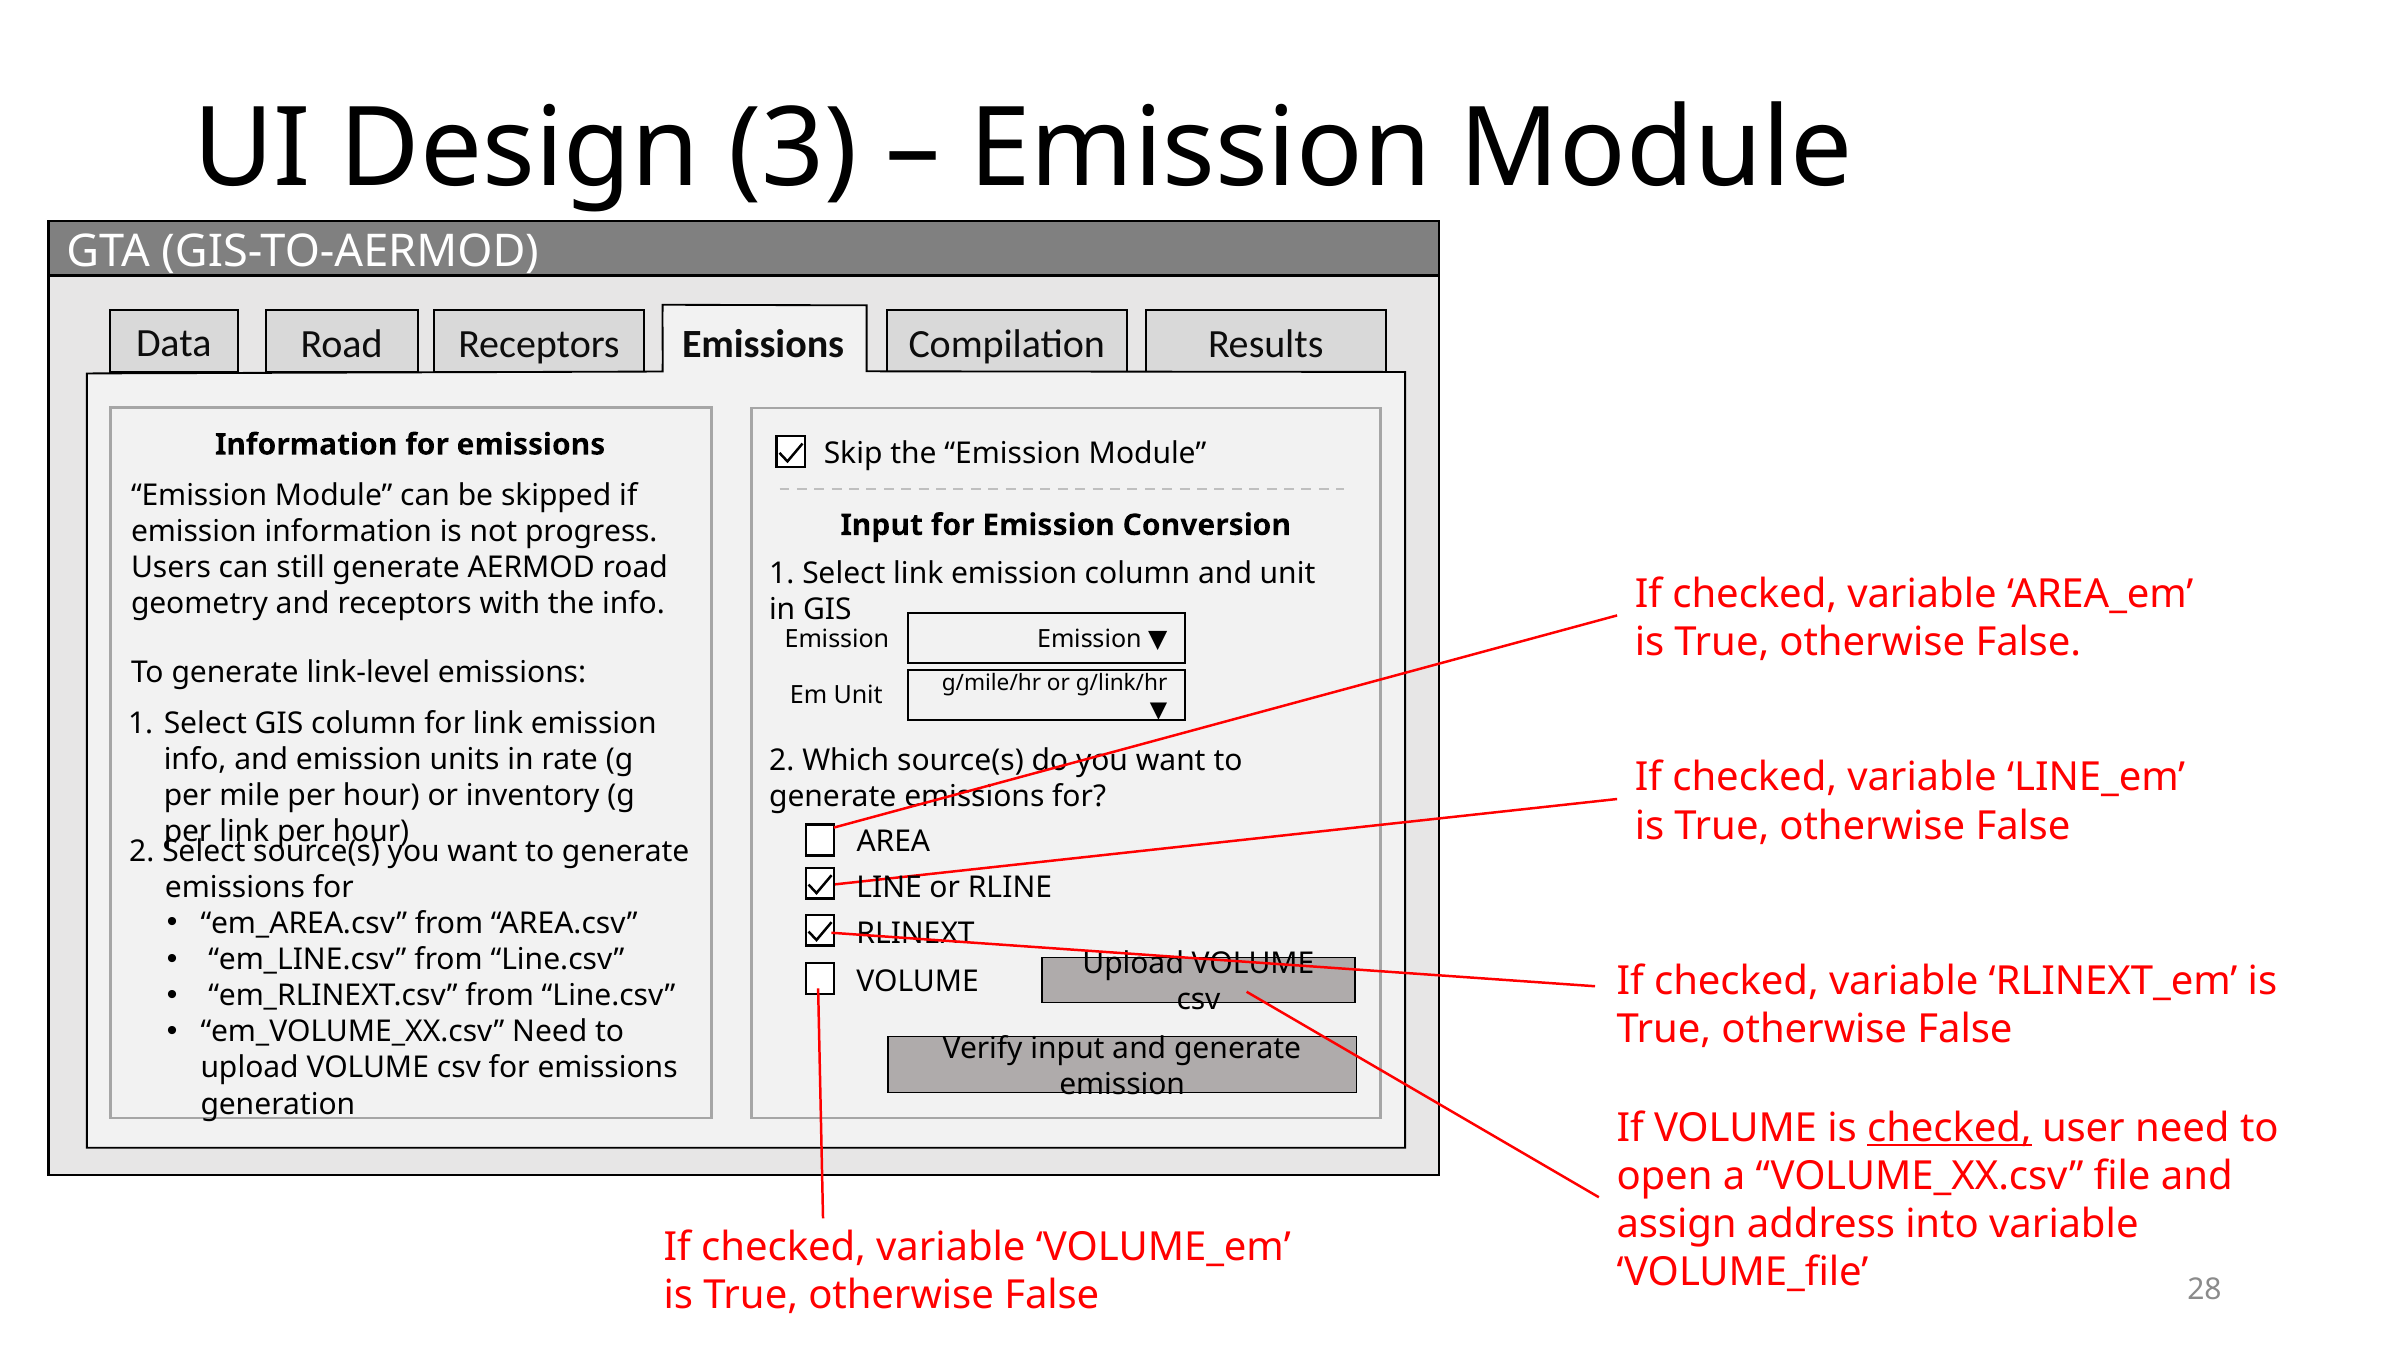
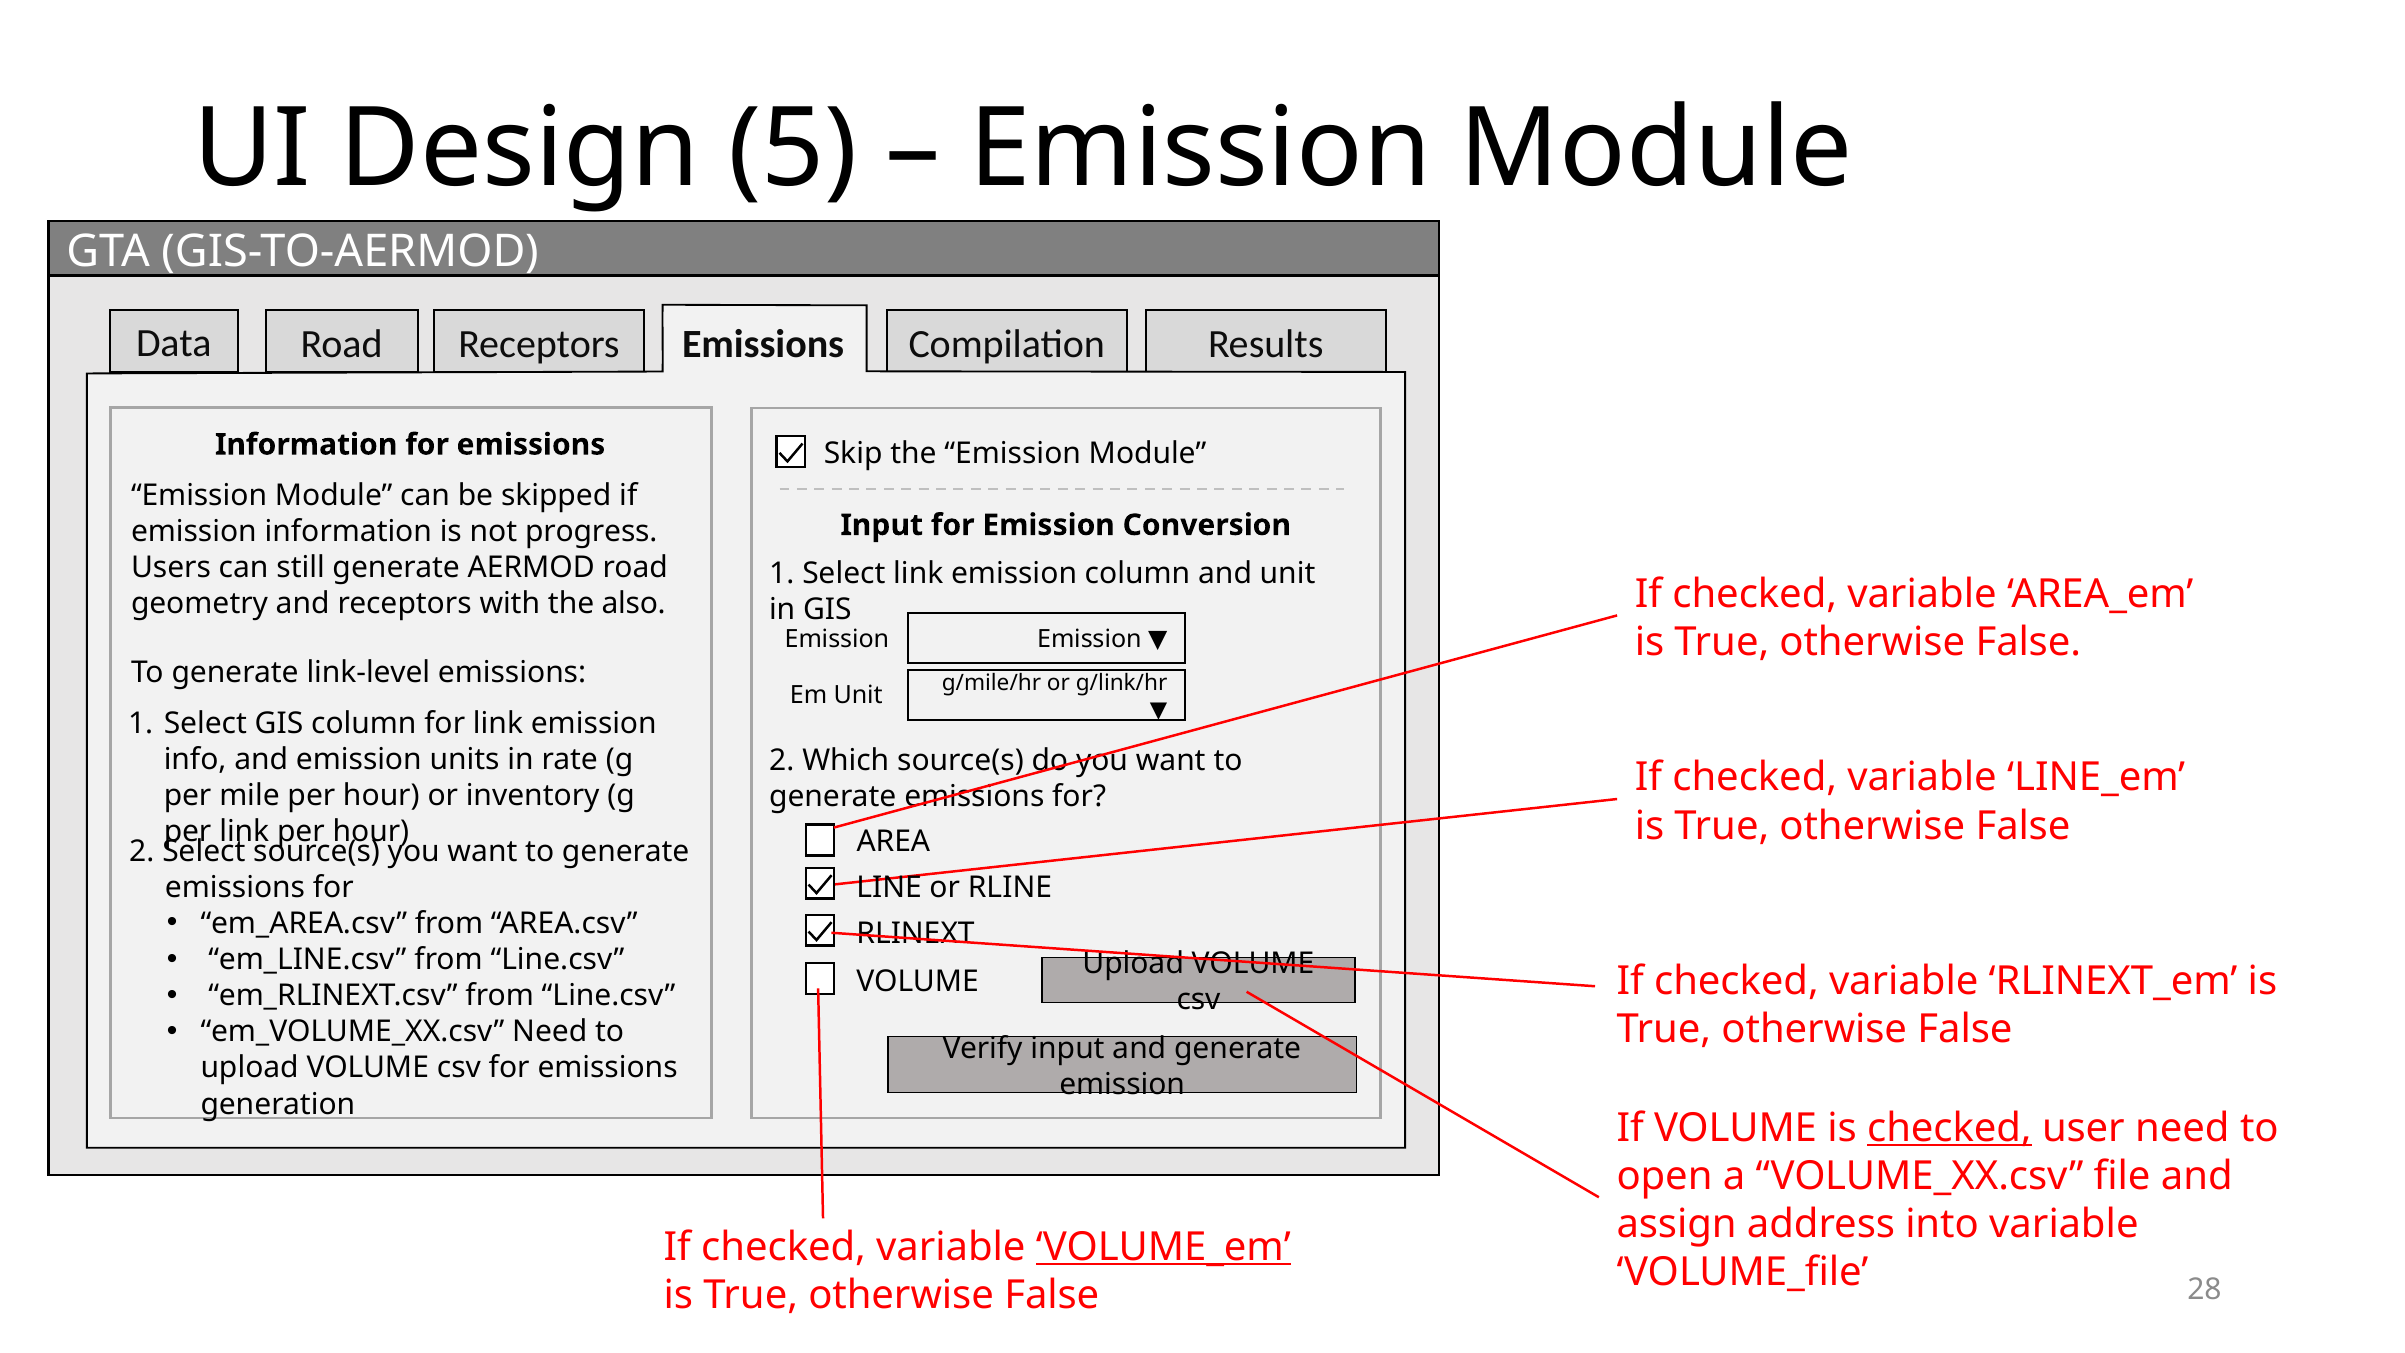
3: 3 -> 5 (793, 149)
the info: info -> also (634, 604)
VOLUME_em underline: none -> present (1163, 1247)
